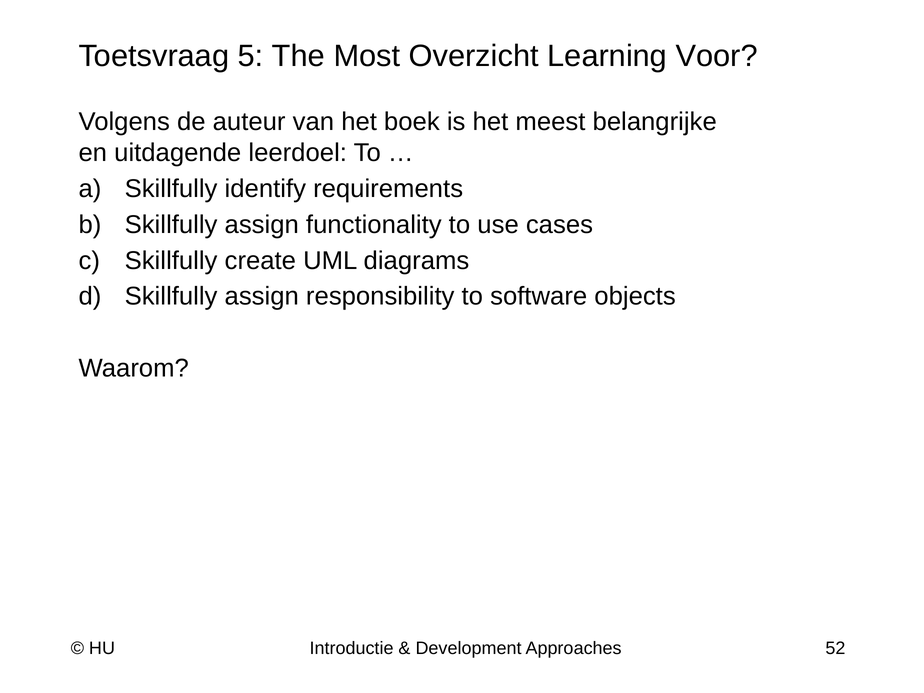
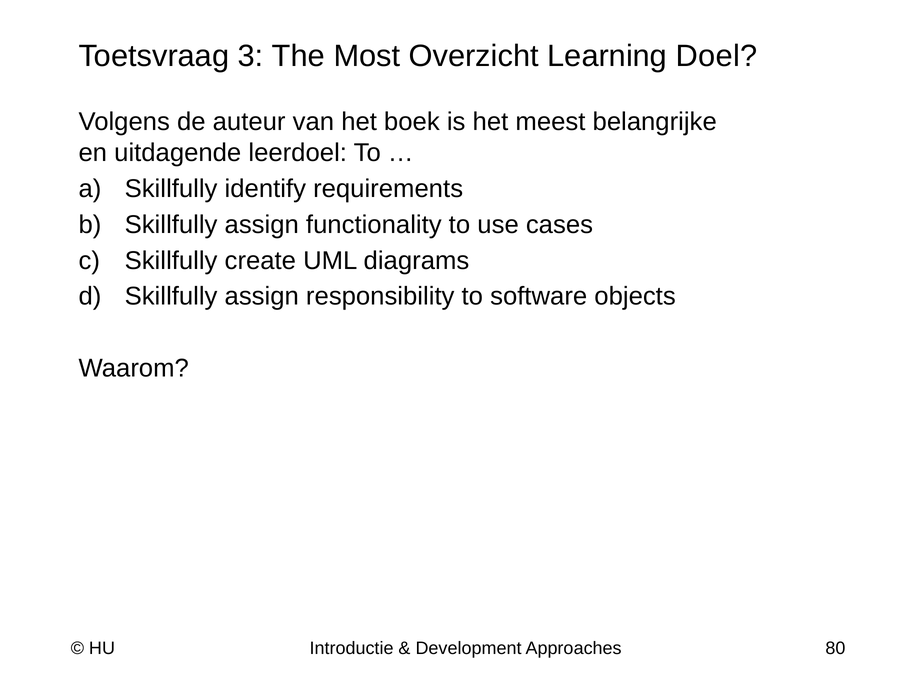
5: 5 -> 3 (250, 56)
Voor: Voor -> Doel (717, 56)
52: 52 -> 80 (835, 648)
